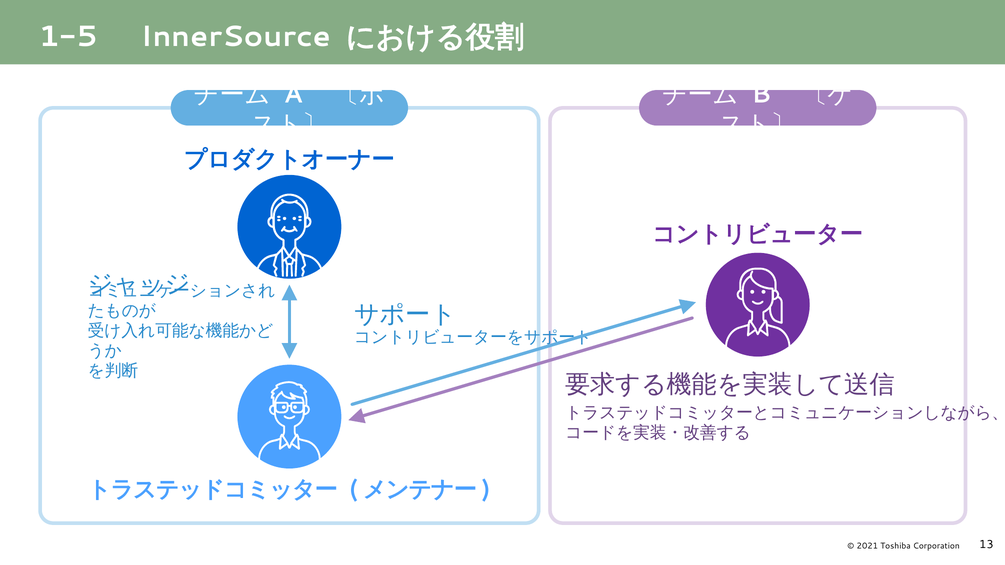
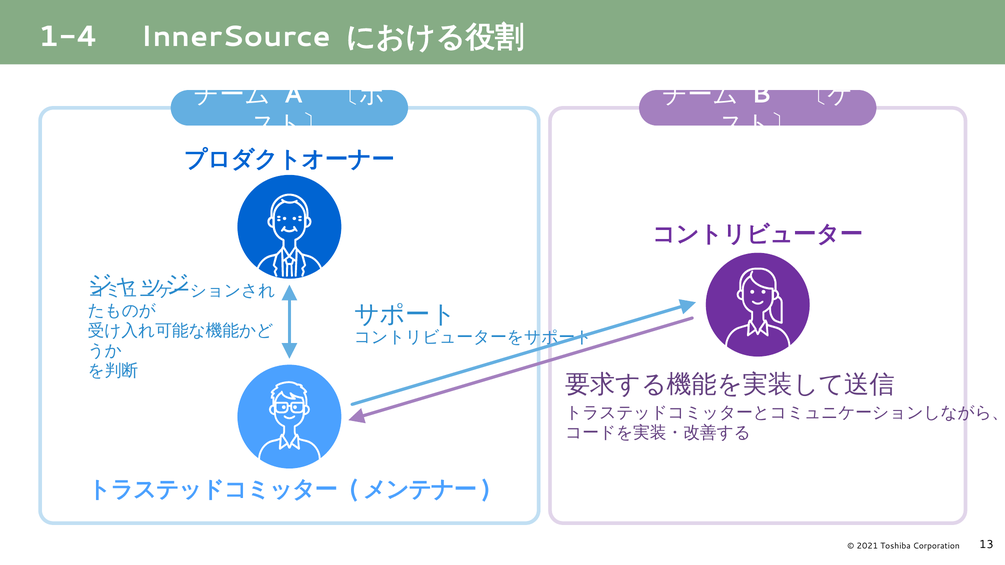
1-5: 1-5 -> 1-4 (68, 37)
